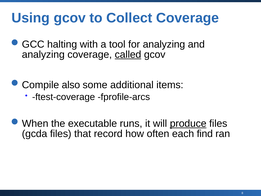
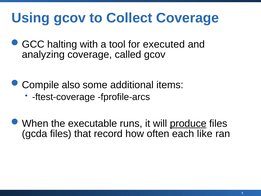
for analyzing: analyzing -> executed (164, 44)
called underline: present -> none (128, 54)
find: find -> like (205, 134)
